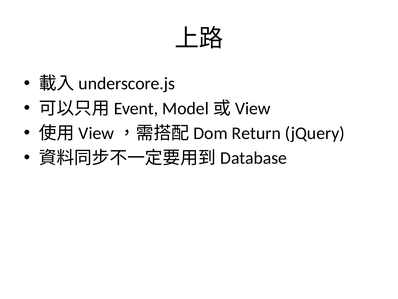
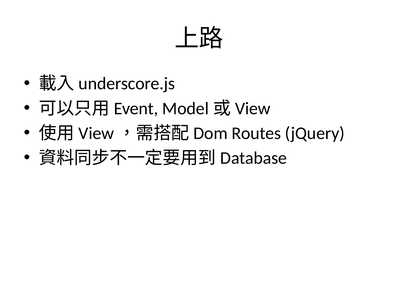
Return: Return -> Routes (256, 133)
